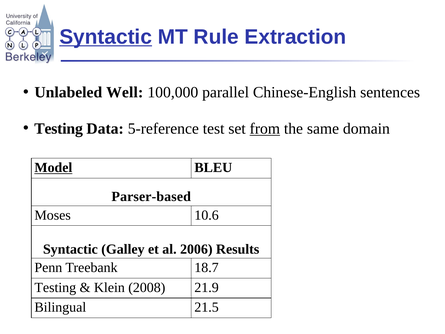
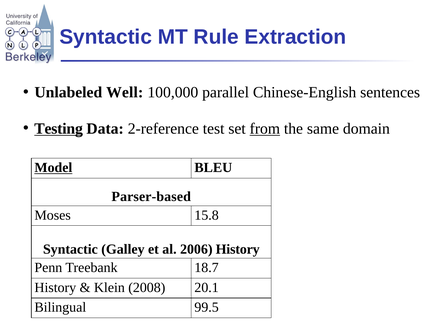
Syntactic underline: present -> none (106, 37)
Testing underline: none -> present (59, 129)
5-reference: 5-reference -> 2-reference (163, 129)
10.6: 10.6 -> 15.8 (207, 215)
2006 Results: Results -> History (238, 249)
Testing: Testing -> History (55, 287)
21.9: 21.9 -> 20.1 (207, 287)
21.5: 21.5 -> 99.5 (207, 307)
